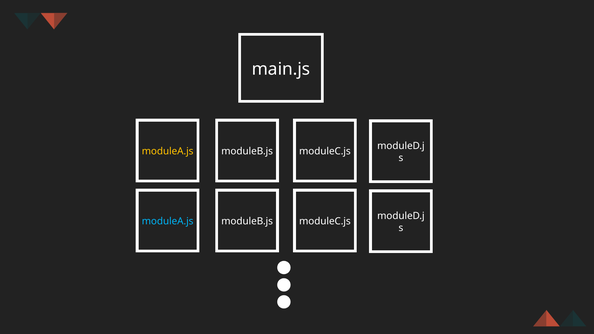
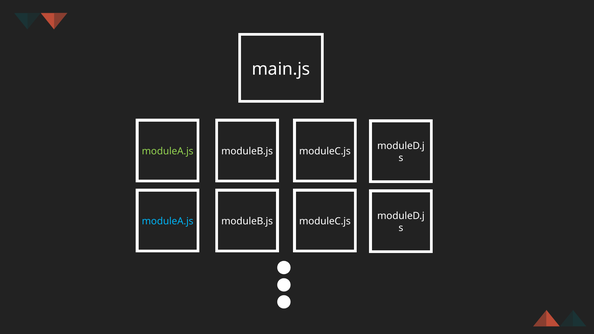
moduleA.js colour: yellow -> light green (168, 151)
